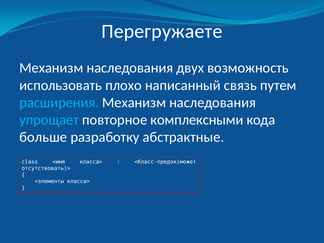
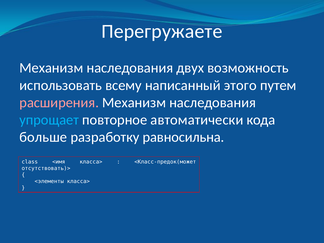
плохо: плохо -> всему (123, 85)
связь: связь -> этого (240, 85)
расширения colour: light blue -> pink (59, 103)
комплексными: комплексными -> автоматически (197, 120)
абстрактные: абстрактные -> равносильна (184, 137)
